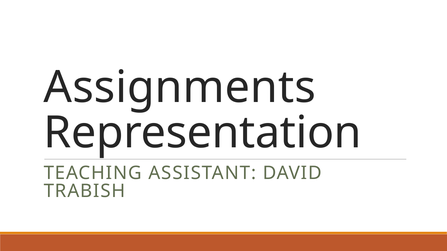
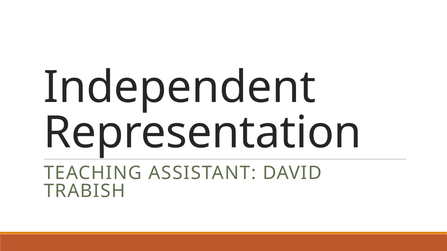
Assignments: Assignments -> Independent (180, 87)
